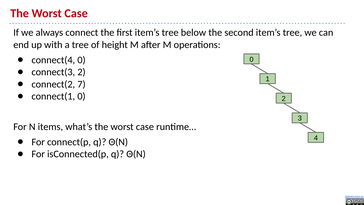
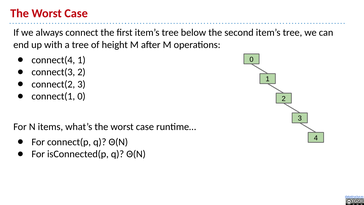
connect(4 0: 0 -> 1 (81, 60)
connect(2 7: 7 -> 3 (81, 84)
